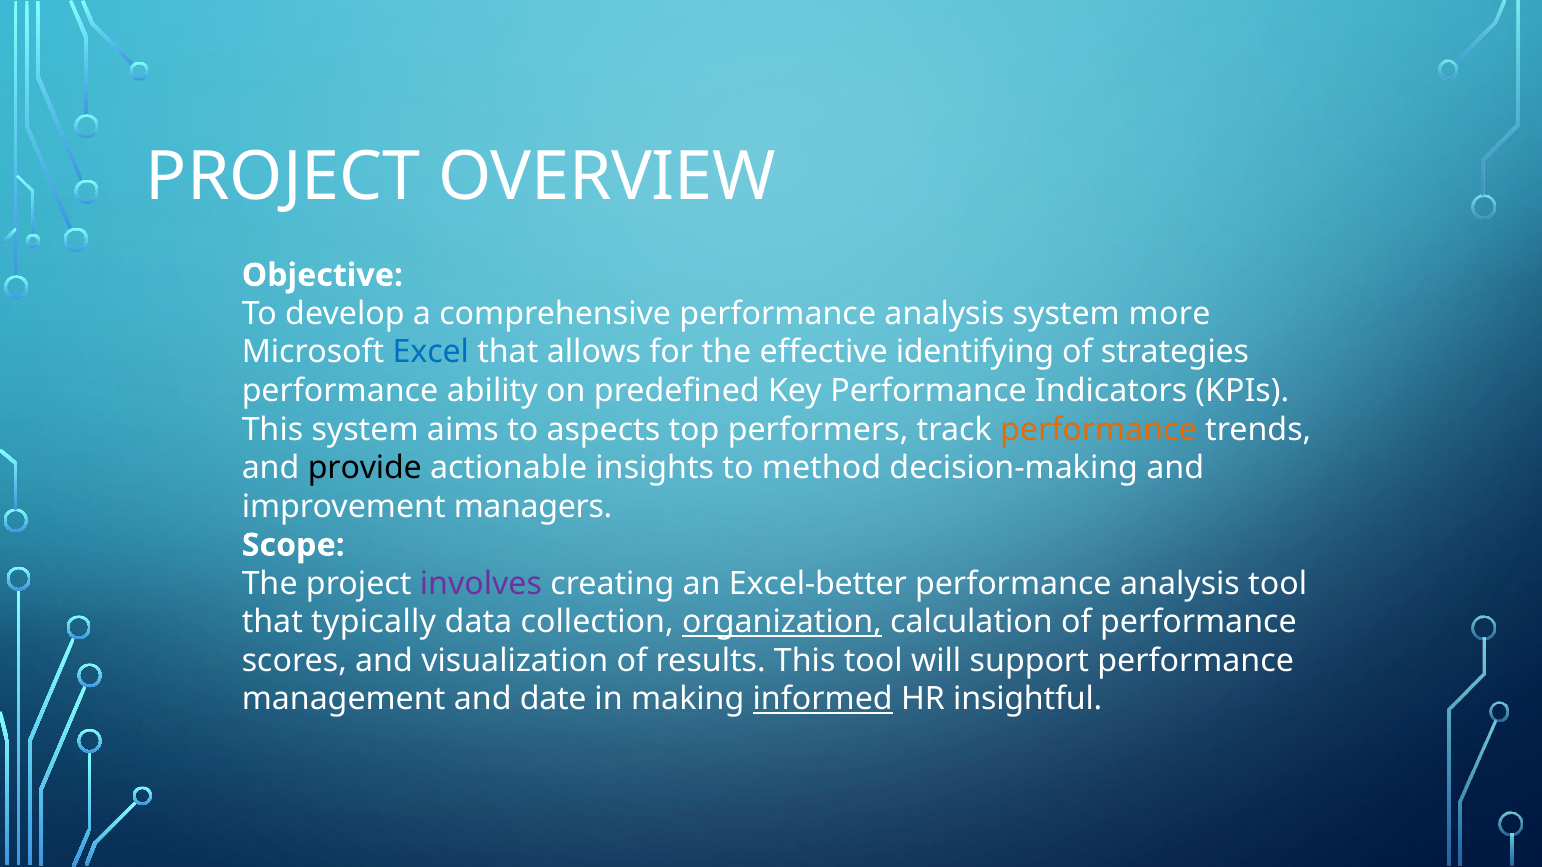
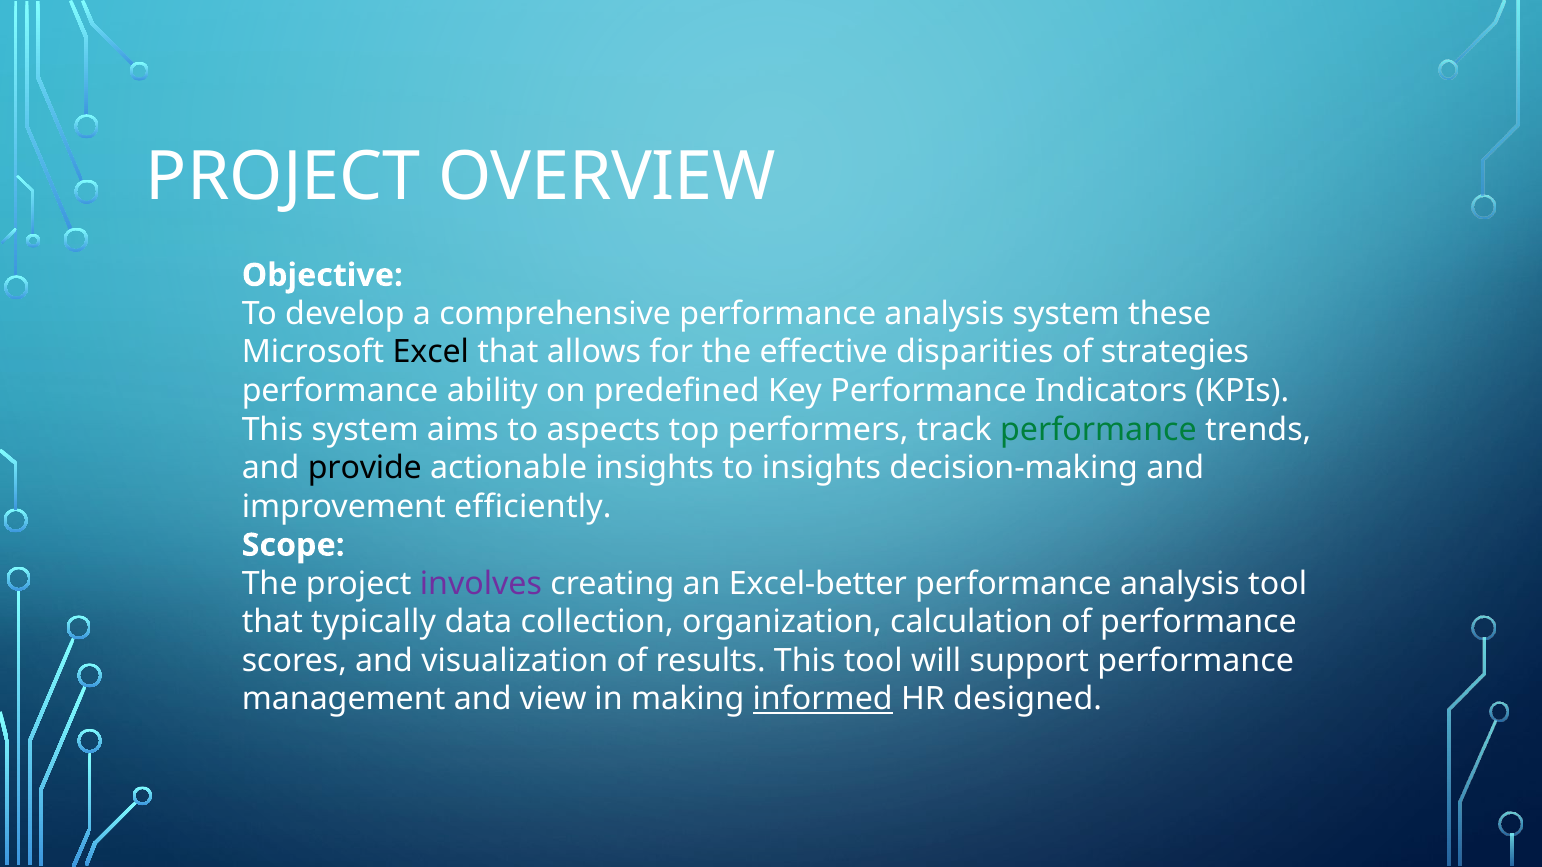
more: more -> these (1170, 314)
Excel colour: blue -> black (431, 353)
identifying: identifying -> disparities (975, 353)
performance colour: orange -> green (1098, 430)
to method: method -> insights (822, 468)
managers: managers -> efficiently (533, 507)
organization underline: present -> none (782, 622)
date: date -> view (553, 700)
insightful: insightful -> designed (1028, 700)
